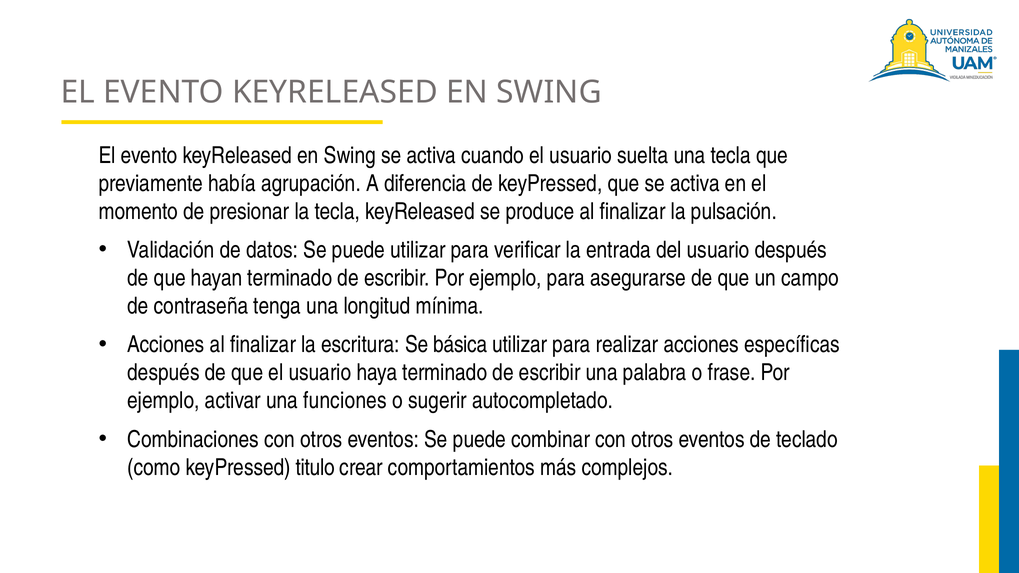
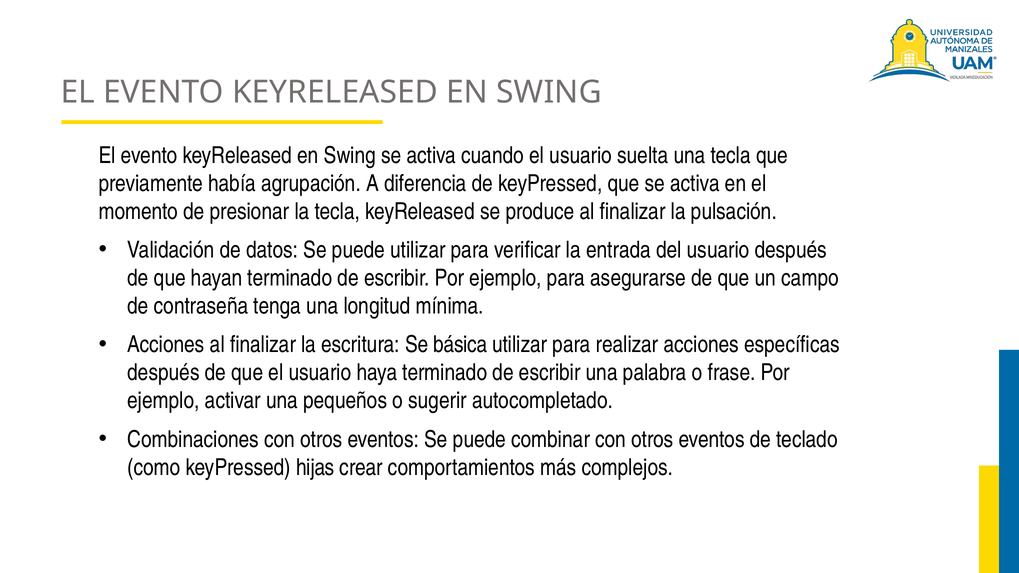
funciones: funciones -> pequeños (345, 401)
titulo: titulo -> hijas (315, 467)
